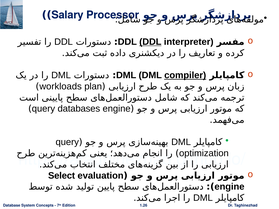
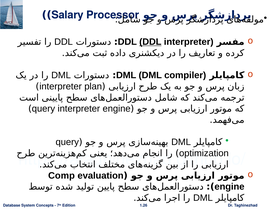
compiler underline: present -> none (185, 75)
workloads: workloads -> interpreter (61, 86)
query databases: databases -> interpreter (79, 109)
Select: Select -> Comp (61, 176)
